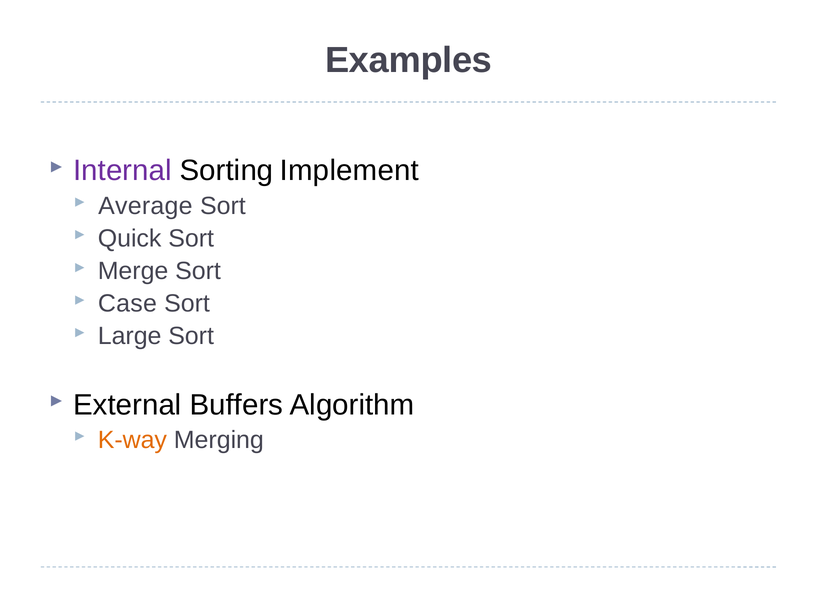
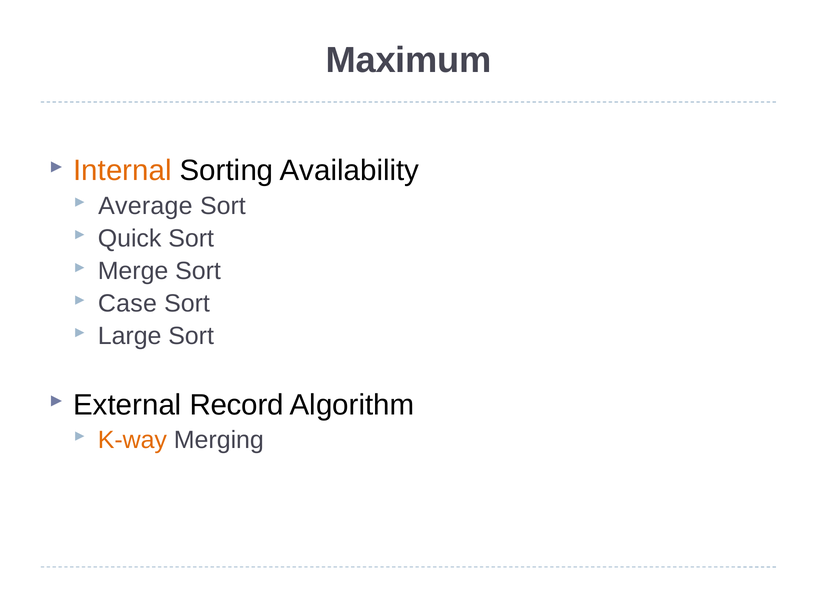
Examples: Examples -> Maximum (409, 60)
Internal colour: purple -> orange (122, 171)
Implement: Implement -> Availability (349, 171)
Buffers: Buffers -> Record (237, 405)
